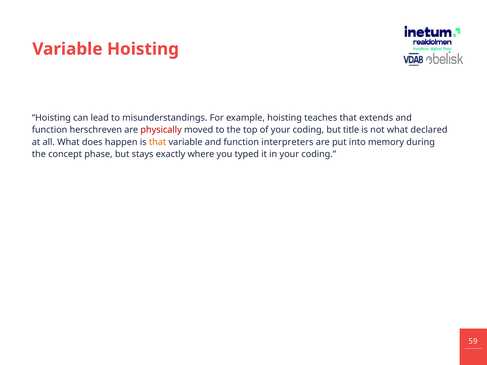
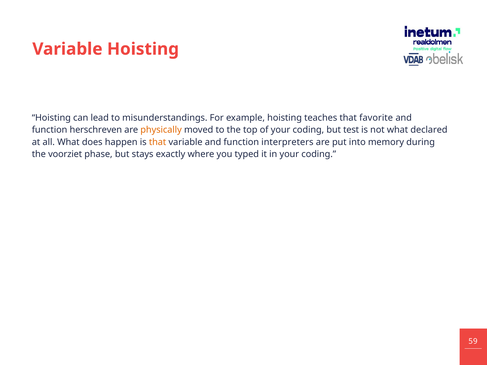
extends: extends -> favorite (376, 118)
physically colour: red -> orange (161, 130)
title: title -> test (351, 130)
concept: concept -> voorziet (65, 154)
